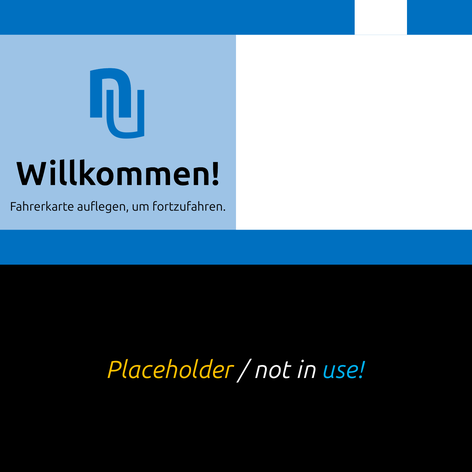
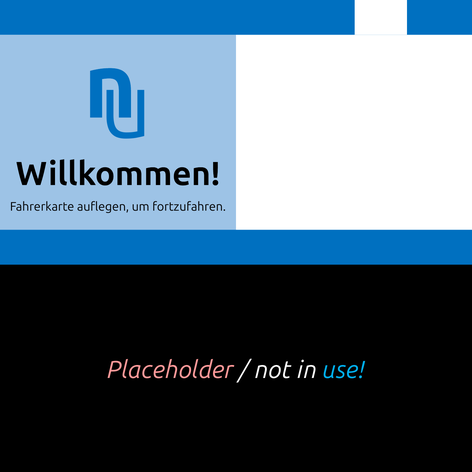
Placeholder colour: yellow -> pink (171, 370)
